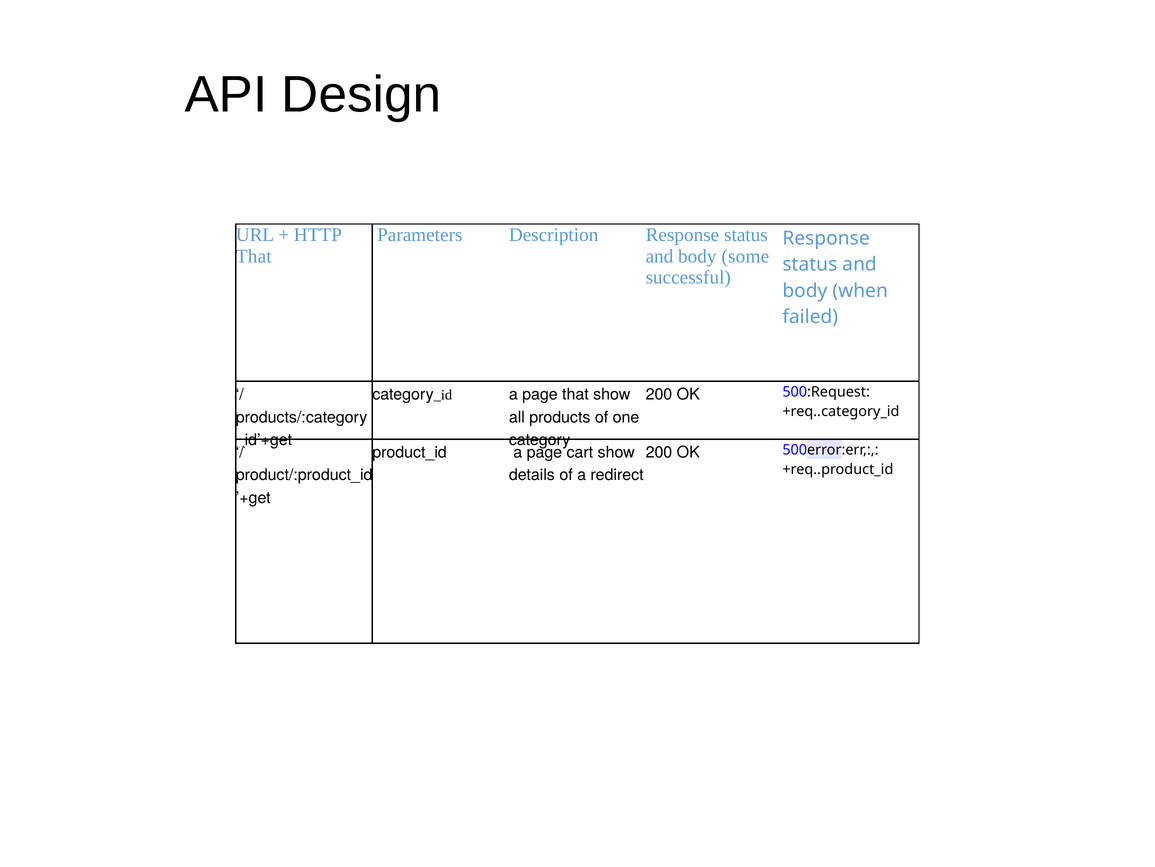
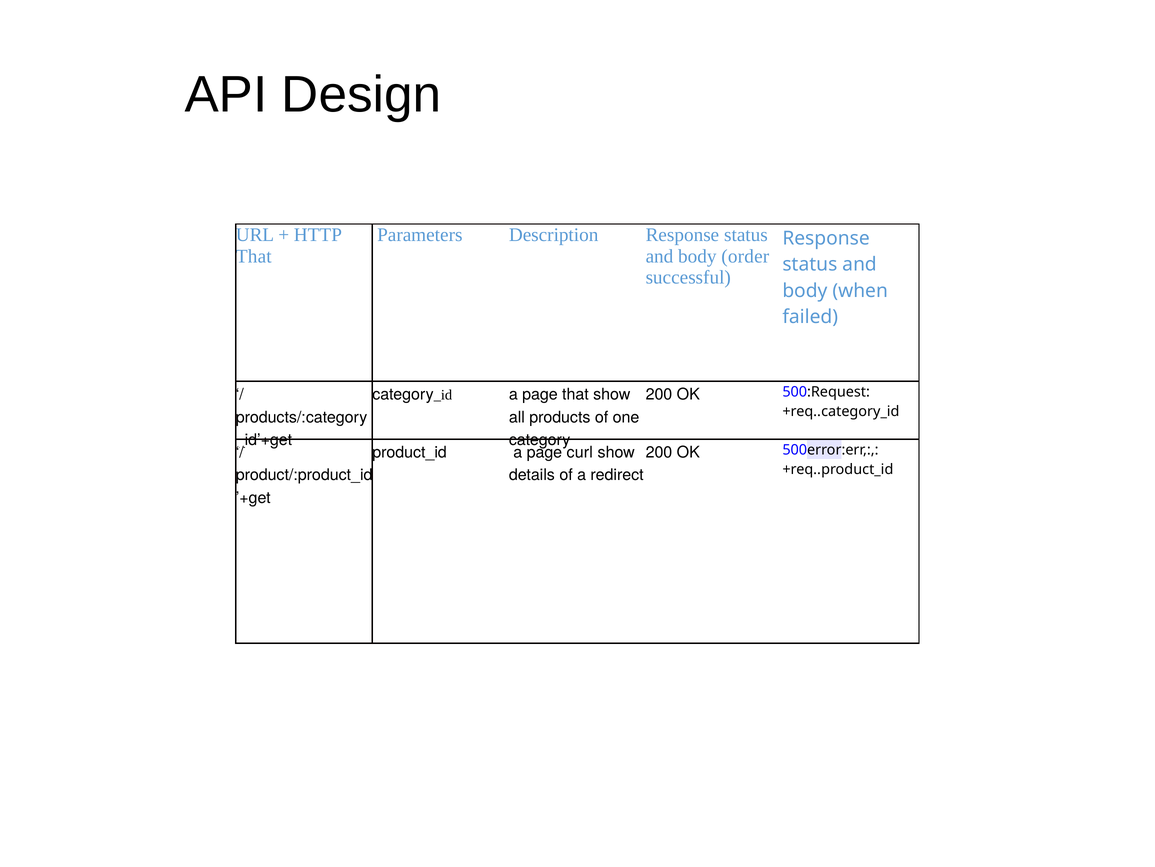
some: some -> order (745, 256)
cart: cart -> curl (580, 452)
